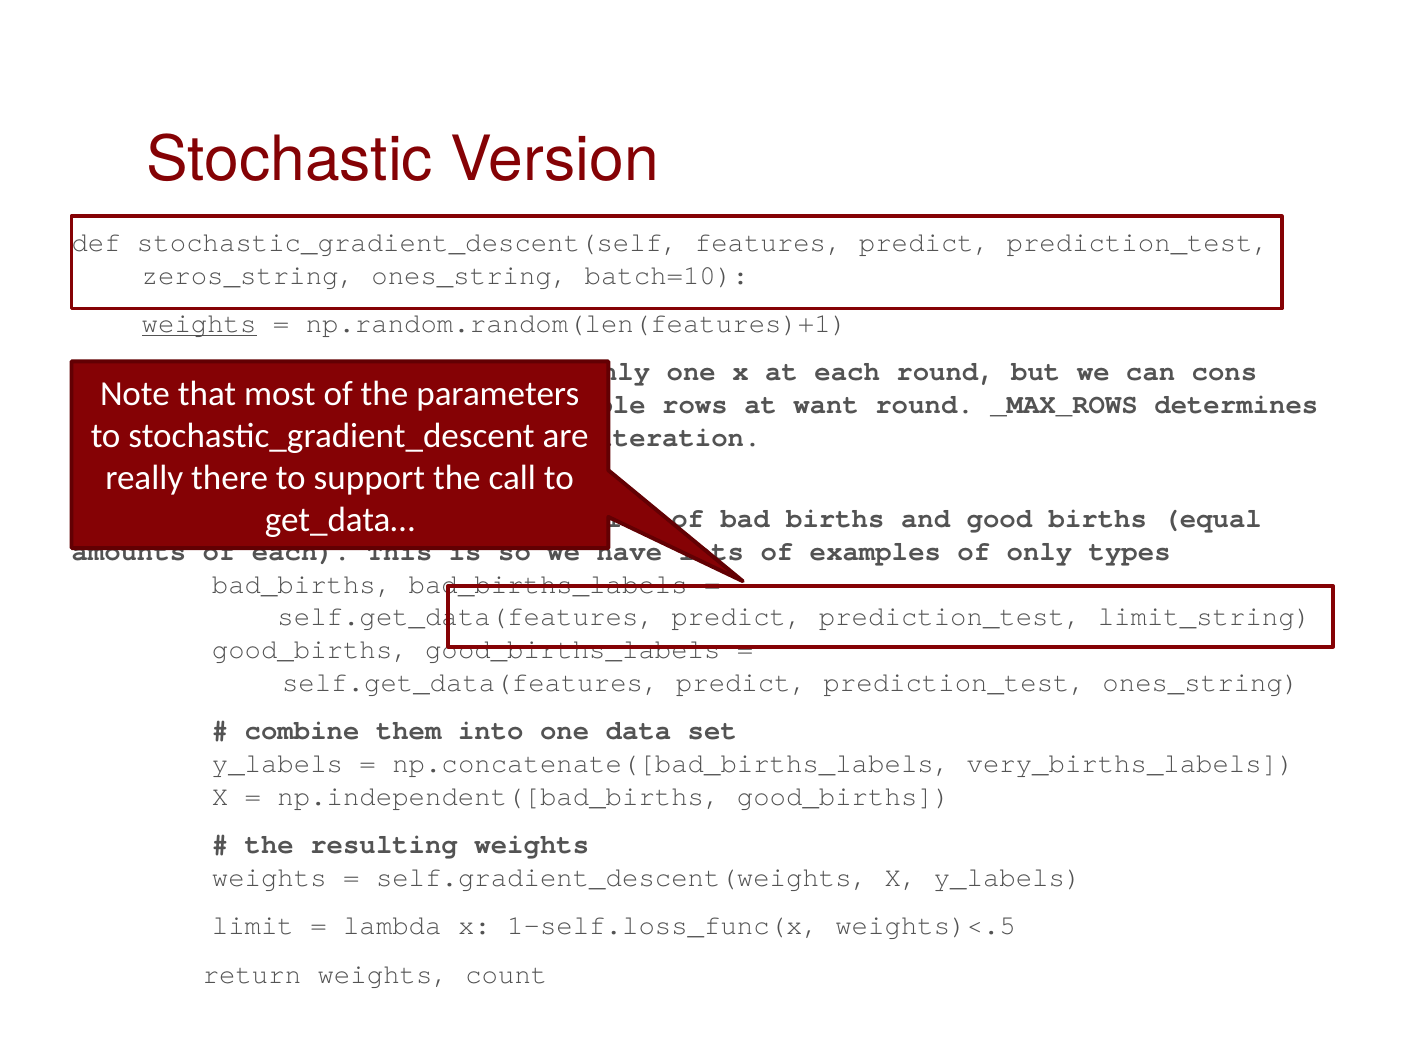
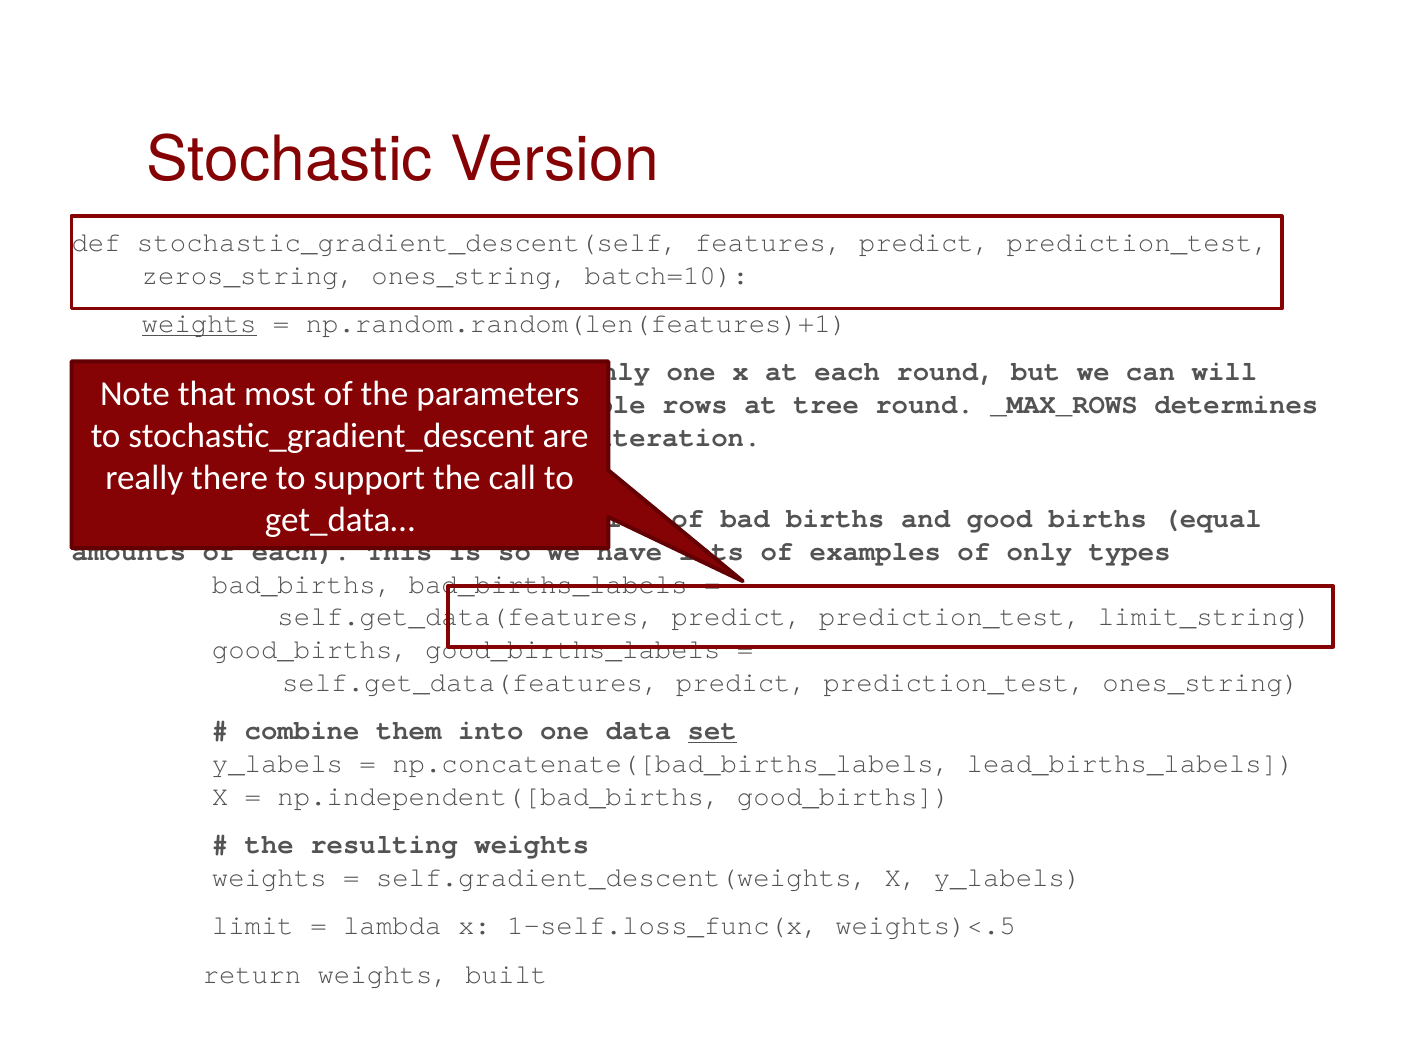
cons: cons -> will (1224, 372)
want: want -> tree (826, 405)
set underline: none -> present (712, 731)
very_births_labels: very_births_labels -> lead_births_labels (1131, 764)
count: count -> built (506, 974)
